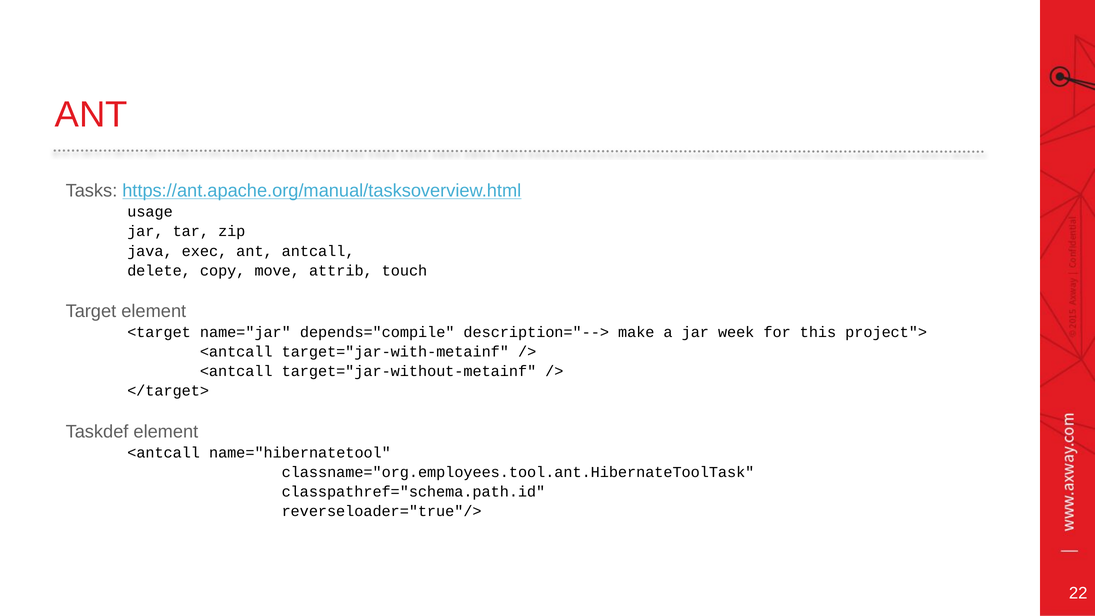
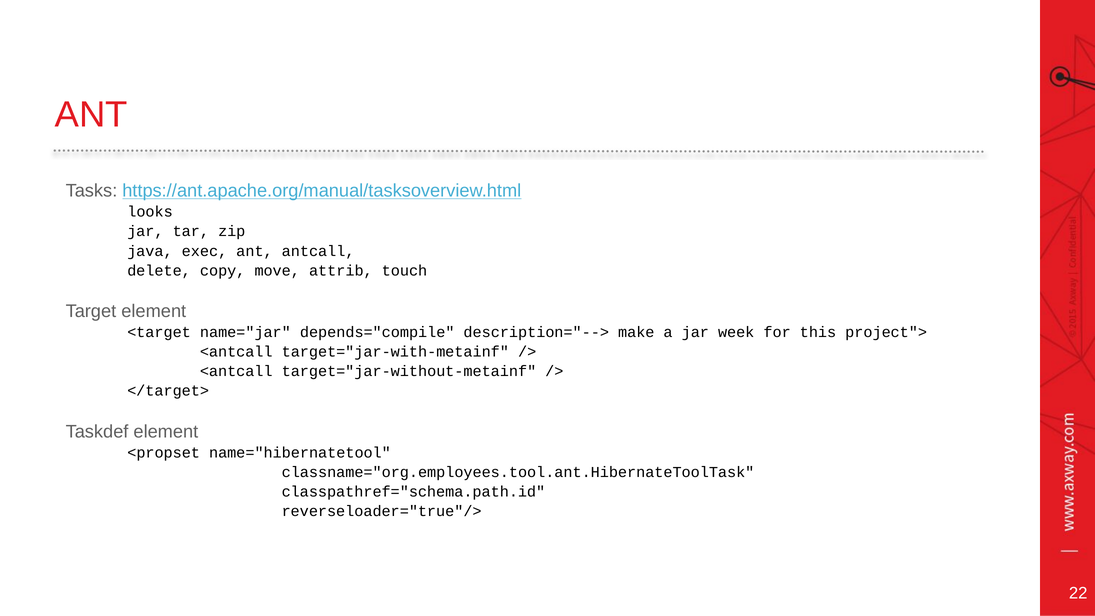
usage: usage -> looks (150, 212)
<antcall: <antcall -> <propset (164, 453)
